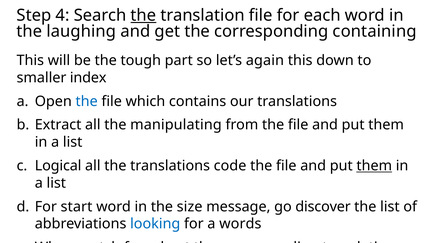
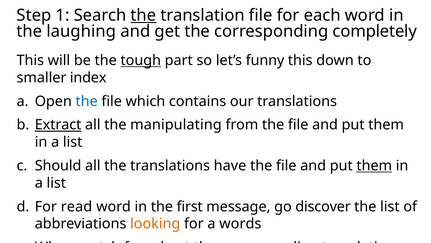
4: 4 -> 1 (63, 15)
containing: containing -> completely (375, 31)
tough underline: none -> present (141, 60)
again: again -> funny (265, 60)
Extract underline: none -> present (58, 125)
Logical: Logical -> Should (58, 165)
code: code -> have (230, 165)
start: start -> read (76, 206)
size: size -> first (190, 206)
looking colour: blue -> orange (155, 223)
